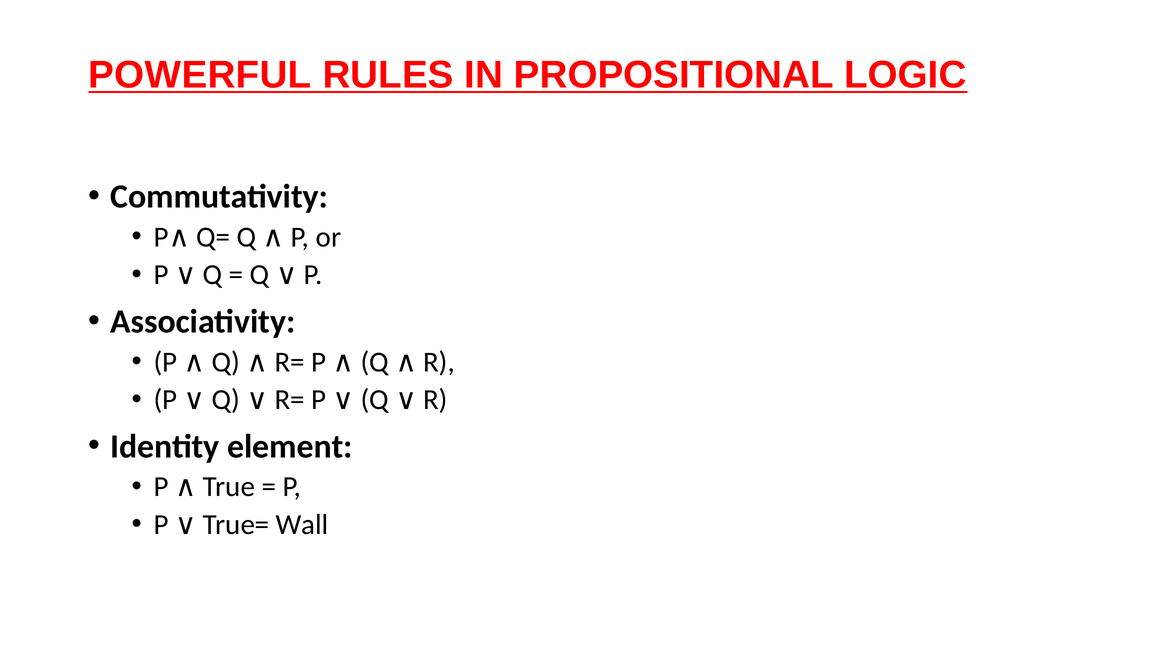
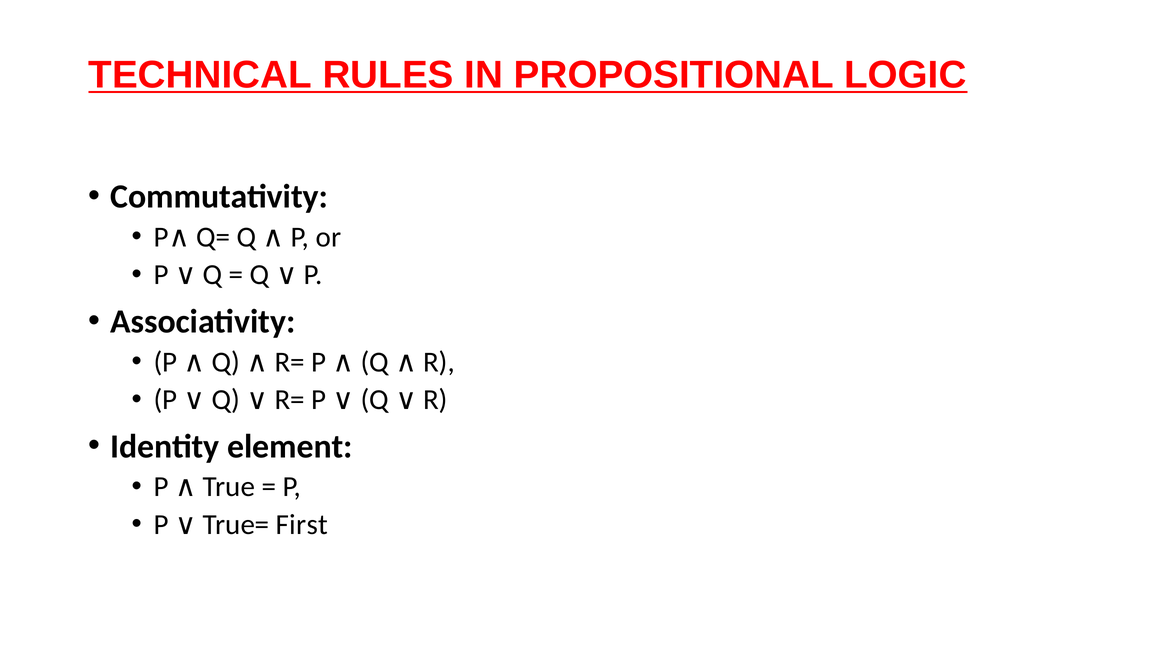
POWERFUL: POWERFUL -> TECHNICAL (200, 75)
Wall: Wall -> First (302, 525)
